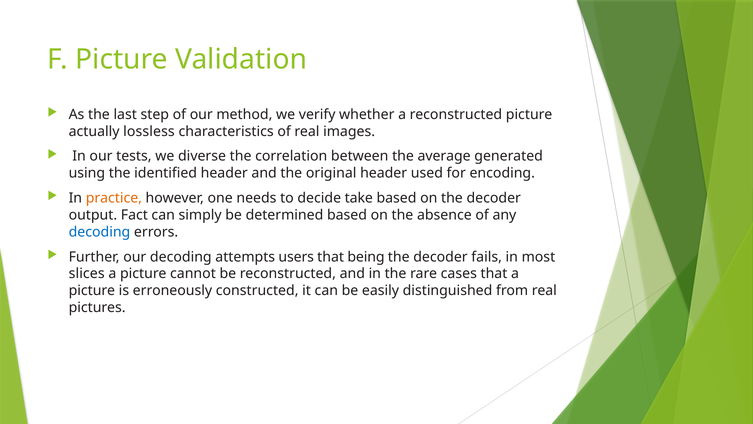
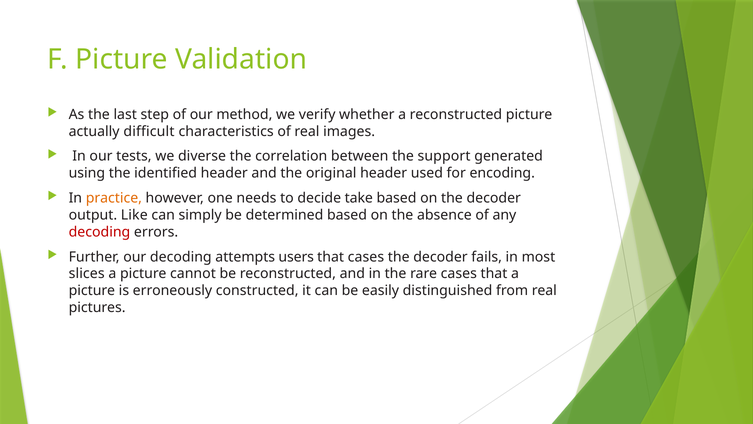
lossless: lossless -> difficult (149, 131)
average: average -> support (444, 156)
Fact: Fact -> Like (134, 215)
decoding colour: blue -> red (99, 232)
that being: being -> cases (366, 257)
